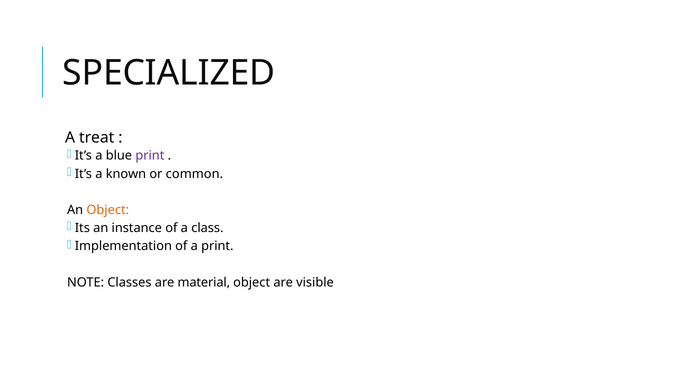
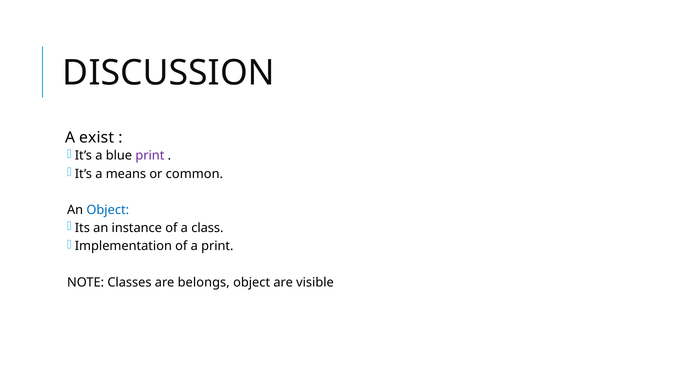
SPECIALIZED: SPECIALIZED -> DISCUSSION (169, 73)
treat: treat -> exist (97, 138)
known: known -> means (126, 174)
Object colour: orange -> blue (108, 210)
material: material -> belongs (204, 283)
